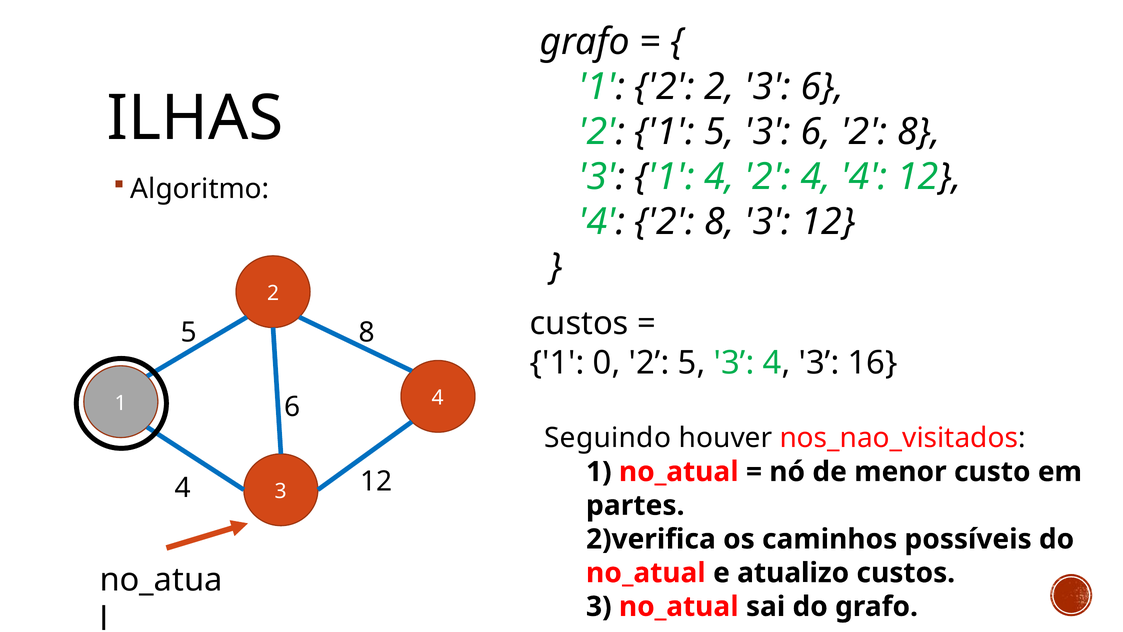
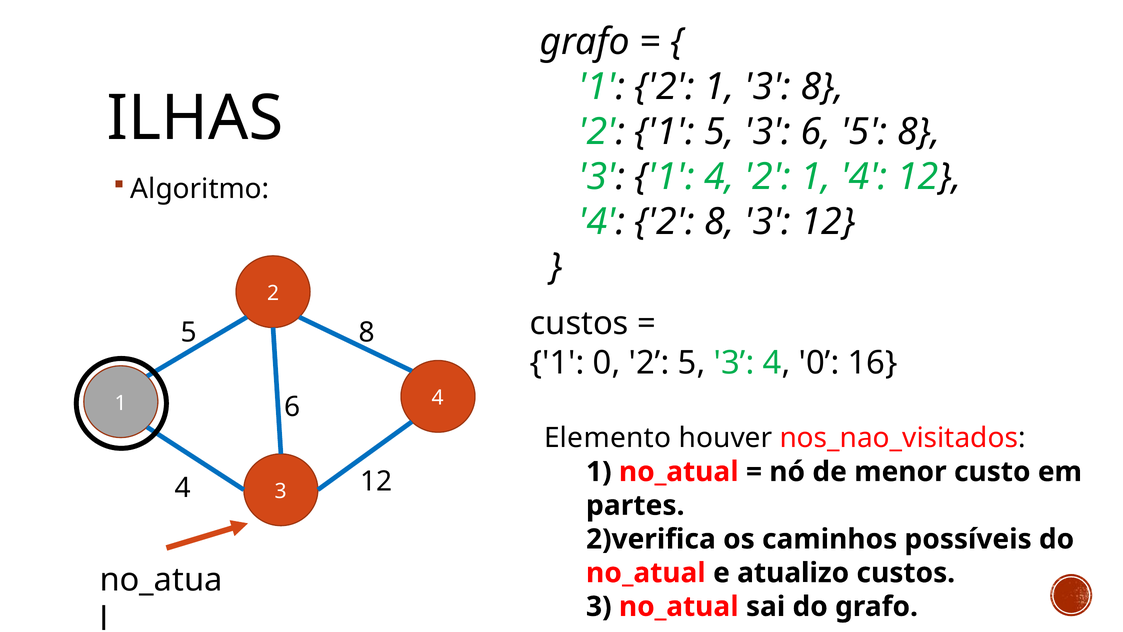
1 2 2: 2 -> 1 (719, 87)
6: 6 -> 8 (822, 87)
5 3 6 2: 2 -> 5 (864, 132)
4 2 4: 4 -> 1 (816, 177)
4 3: 3 -> 0 (819, 363)
Seguindo: Seguindo -> Elemento (608, 438)
